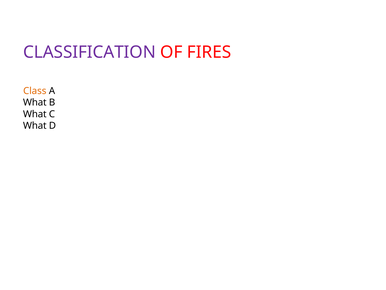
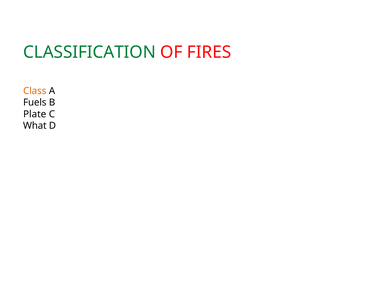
CLASSIFICATION colour: purple -> green (89, 52)
What: What -> Fuels (35, 102)
What: What -> Plate (35, 114)
